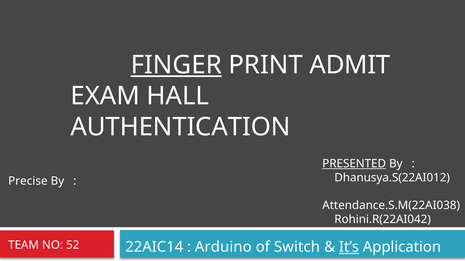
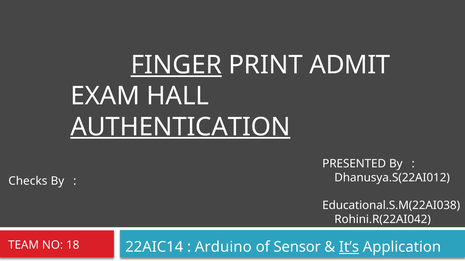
AUTHENTICATION underline: none -> present (180, 127)
PRESENTED underline: present -> none (354, 164)
Precise: Precise -> Checks (28, 181)
Attendance.S.M(22AI038: Attendance.S.M(22AI038 -> Educational.S.M(22AI038 (391, 206)
52: 52 -> 18 (73, 245)
Switch: Switch -> Sensor (297, 248)
